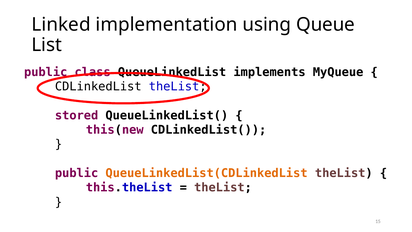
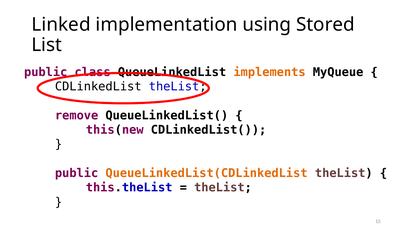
Queue: Queue -> Stored (325, 24)
implements colour: black -> orange (270, 72)
stored: stored -> remove (77, 115)
